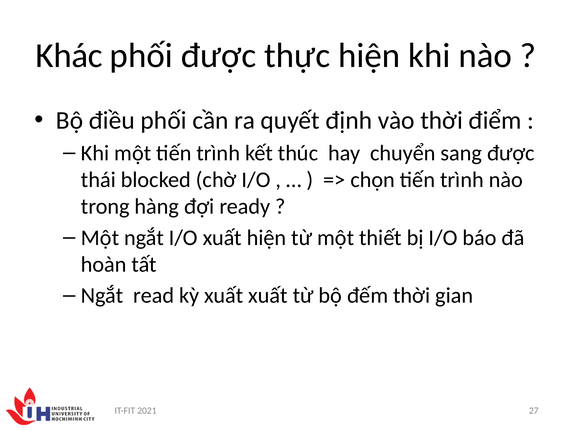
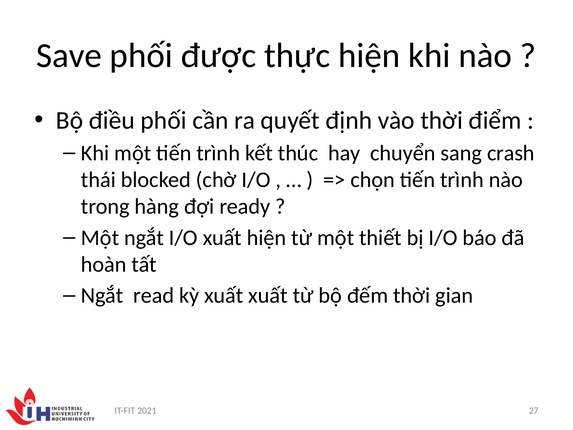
Khác: Khác -> Save (69, 55)
sang được: được -> crash (511, 153)
